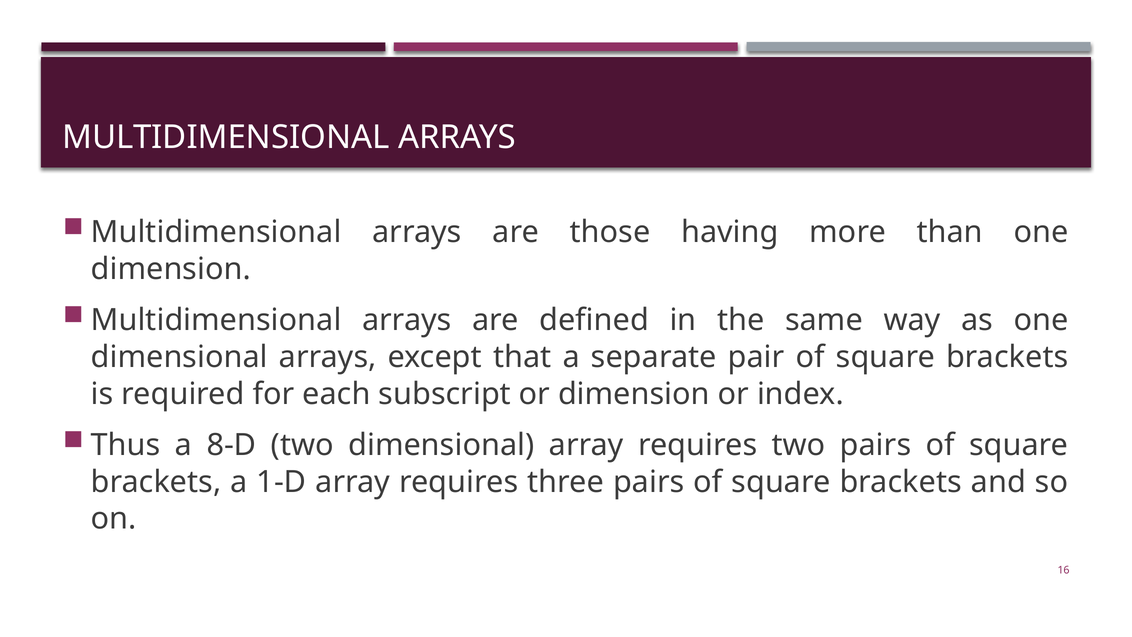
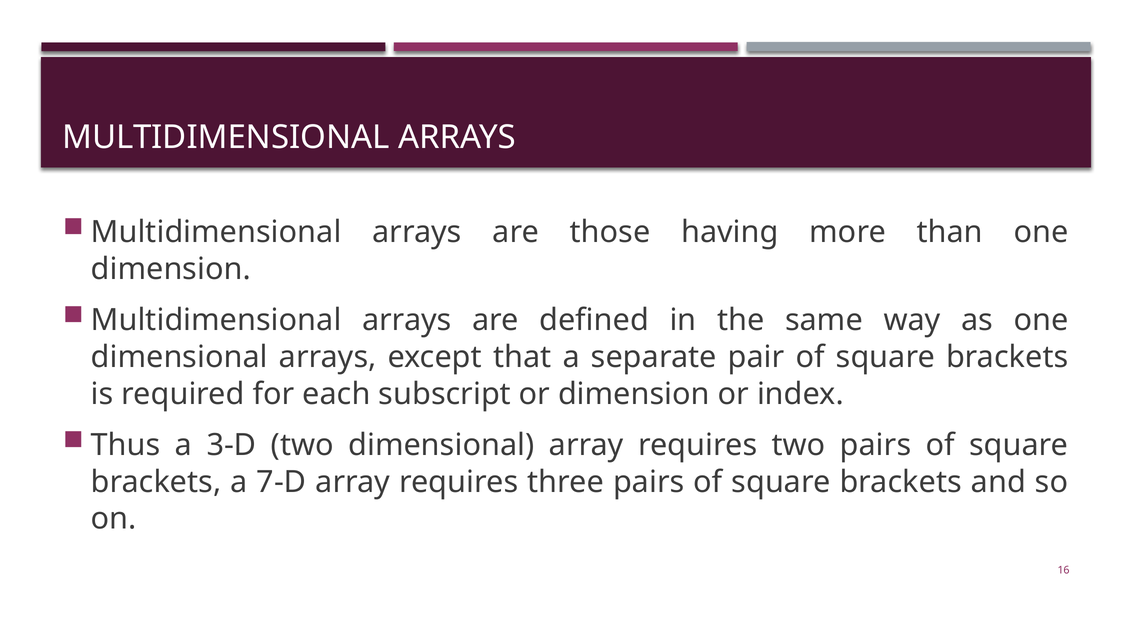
8-D: 8-D -> 3-D (231, 445)
1-D: 1-D -> 7-D (281, 482)
